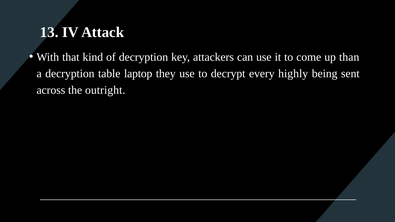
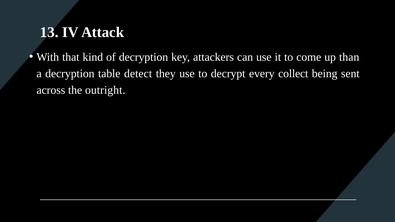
laptop: laptop -> detect (138, 74)
highly: highly -> collect (293, 74)
